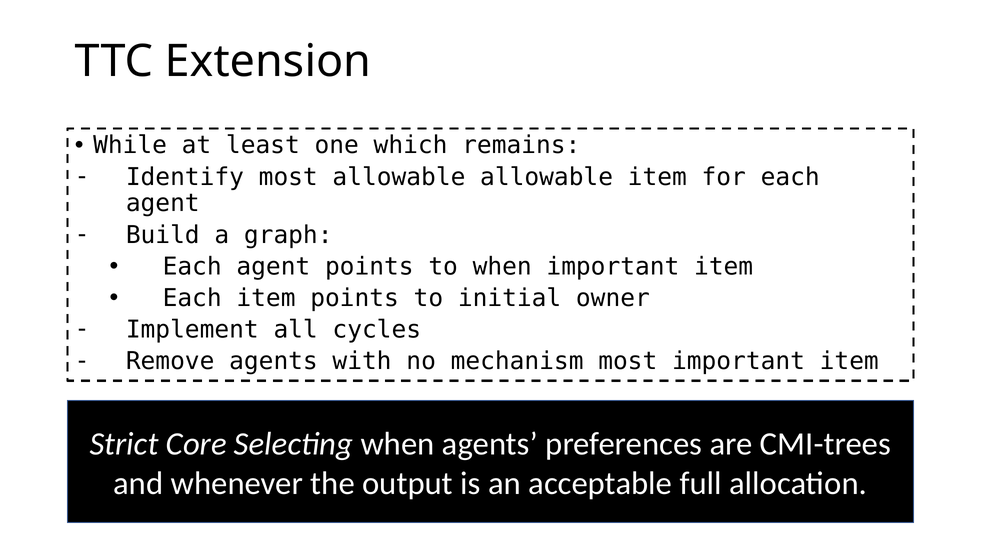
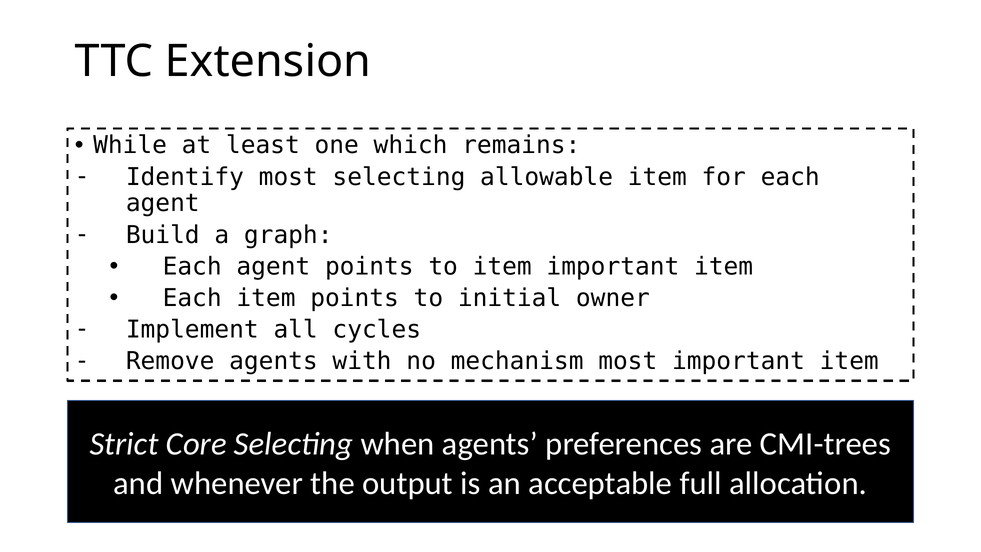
most allowable: allowable -> selecting (399, 177)
to when: when -> item (502, 266)
